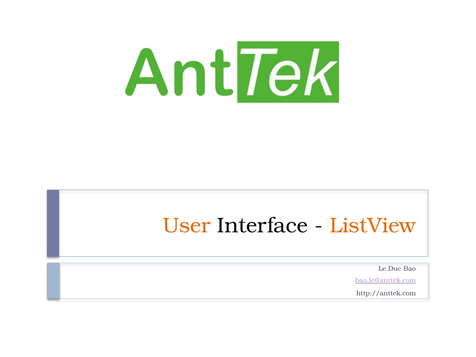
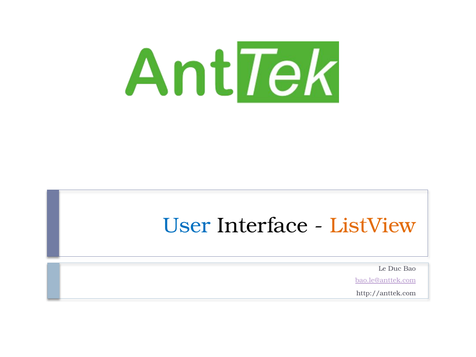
User colour: orange -> blue (187, 226)
